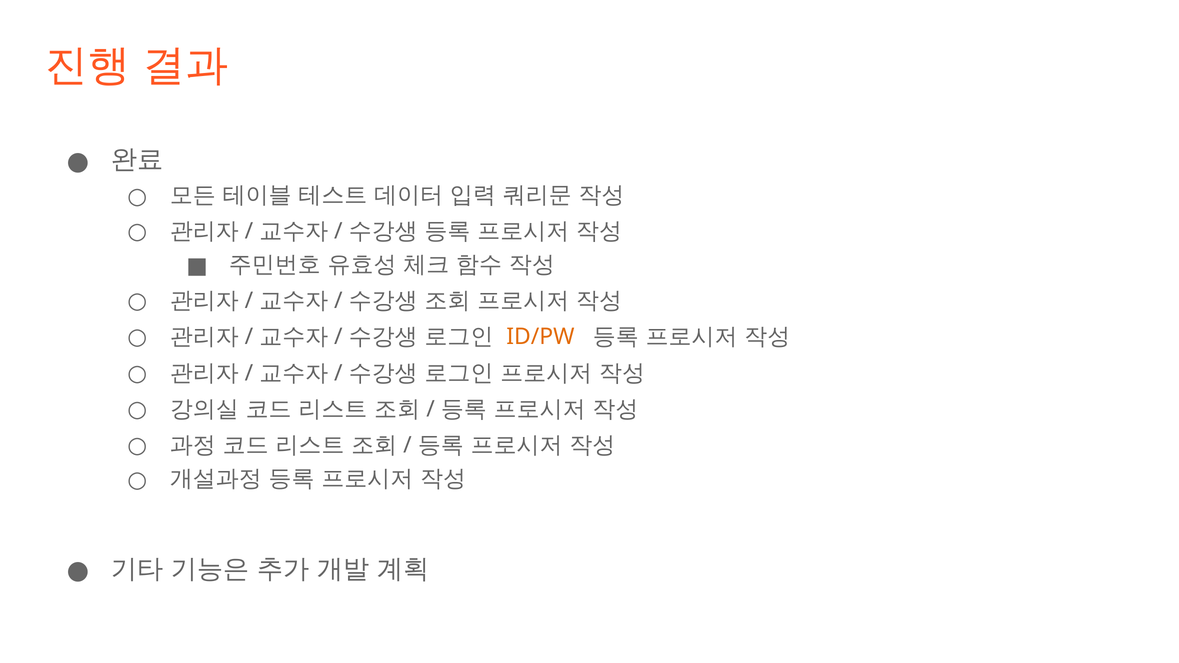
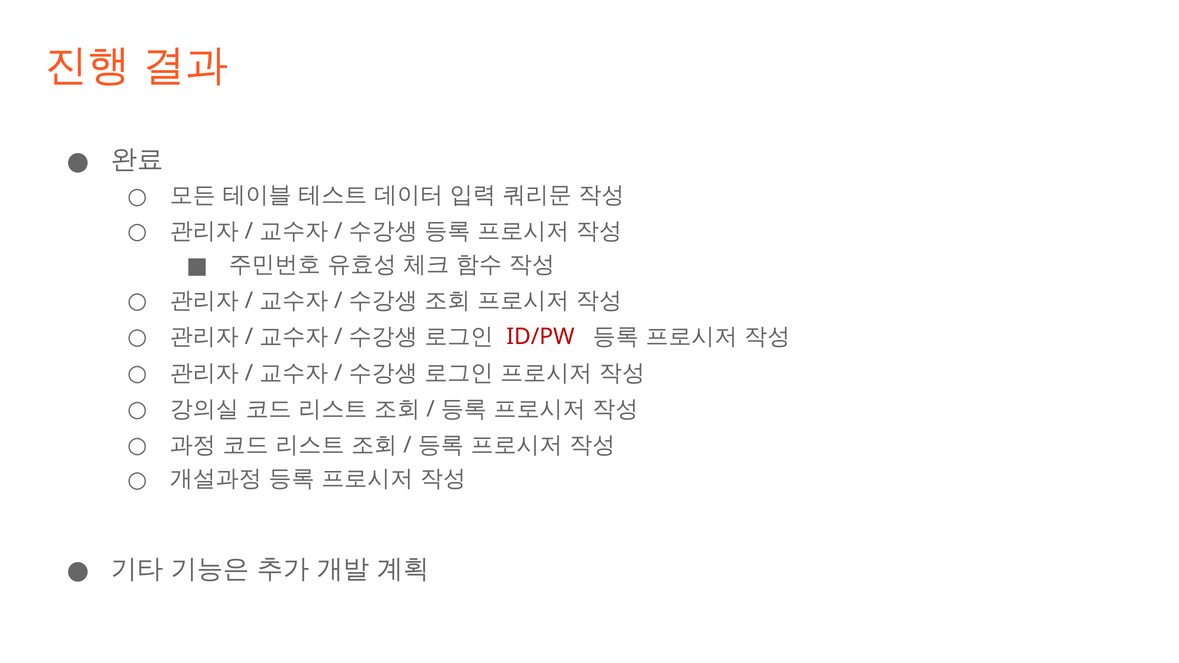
ID/PW colour: orange -> red (540, 337)
